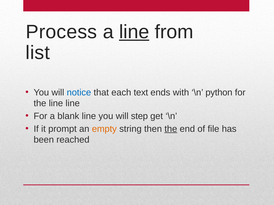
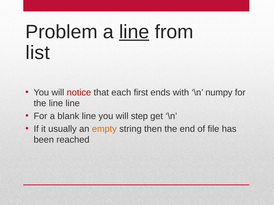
Process: Process -> Problem (61, 32)
notice colour: blue -> red (79, 93)
text: text -> first (141, 93)
python: python -> numpy (219, 93)
prompt: prompt -> usually (62, 129)
the underline: present -> none (171, 129)
